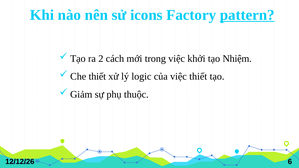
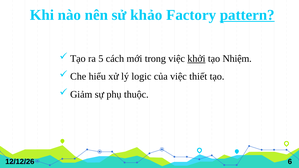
icons: icons -> khảo (146, 15)
2: 2 -> 5 (101, 59)
khởi underline: none -> present (196, 59)
Che thiết: thiết -> hiểu (97, 77)
